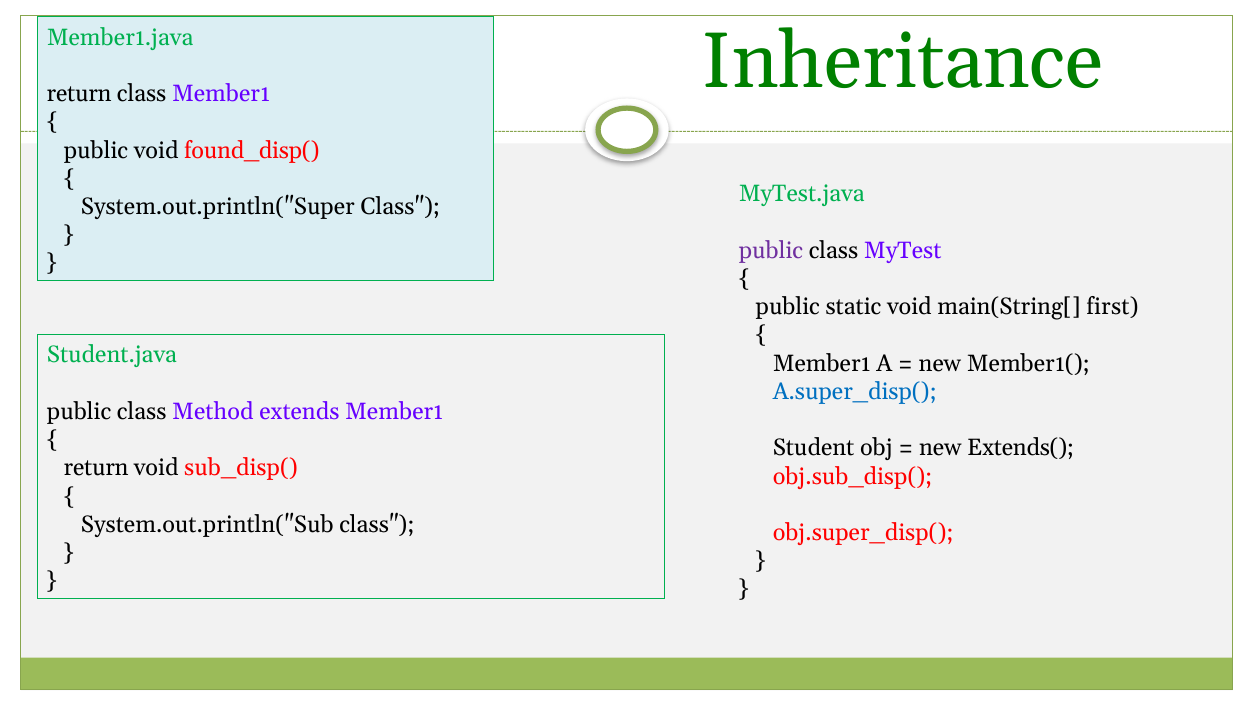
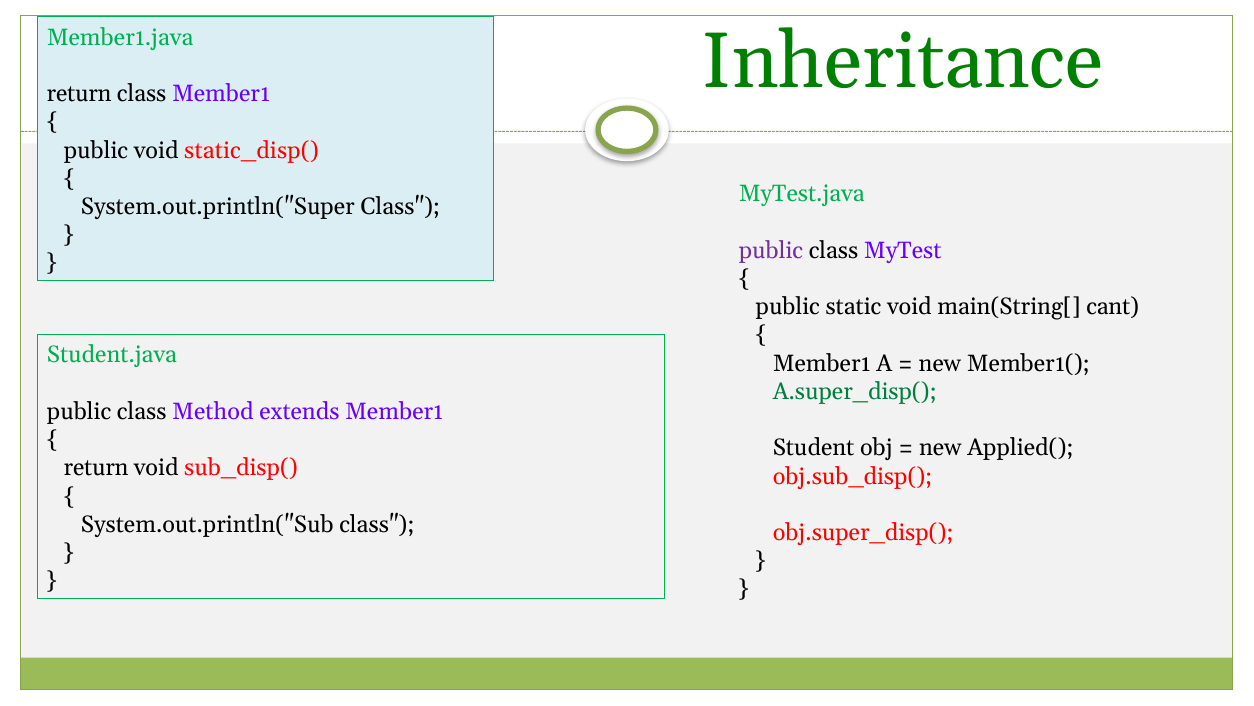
found_disp(: found_disp( -> static_disp( (251, 150)
first: first -> cant (1113, 307)
A.super_disp( colour: blue -> green (855, 391)
Extends(: Extends( -> Applied( (1021, 448)
